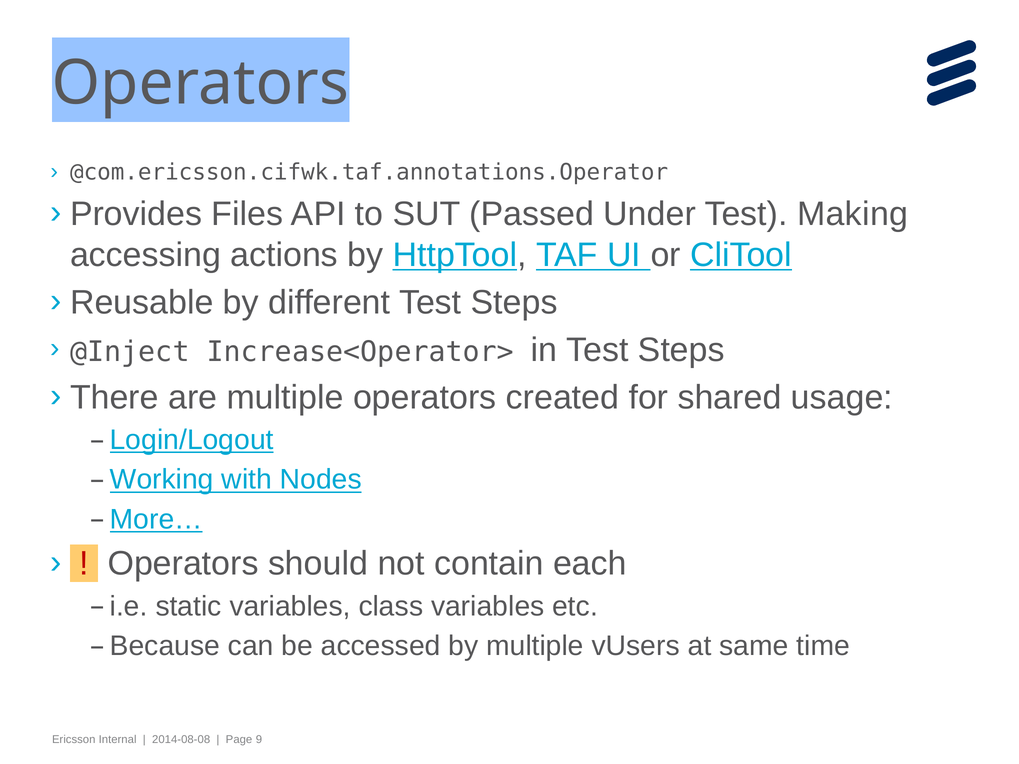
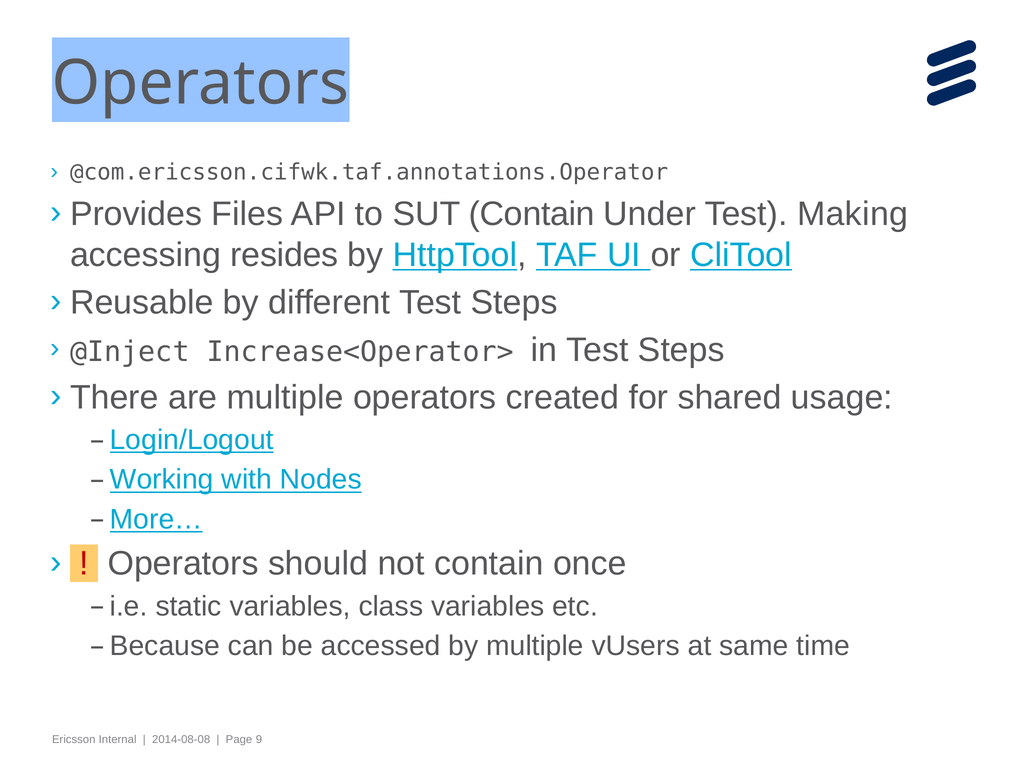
SUT Passed: Passed -> Contain (532, 214)
actions: actions -> resides (284, 255)
each: each -> once (590, 564)
